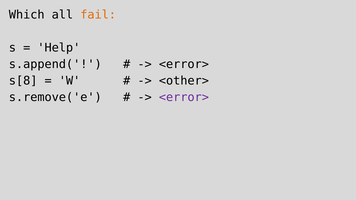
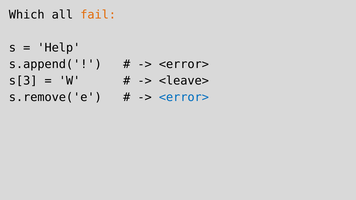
s[8: s[8 -> s[3 (23, 81)
<other>: <other> -> <leave> (184, 81)
<error> colour: purple -> blue (184, 97)
